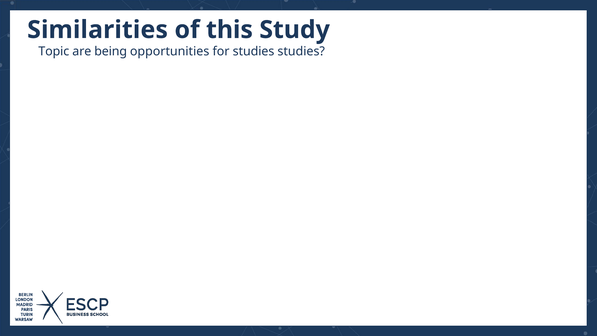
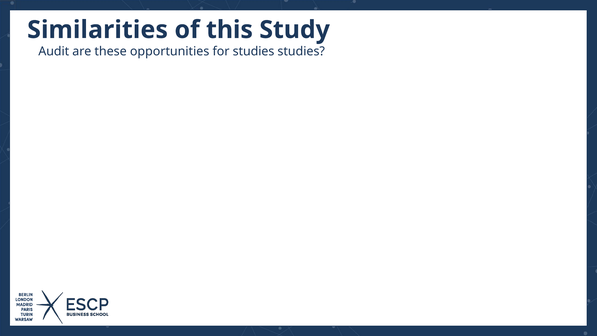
Topic: Topic -> Audit (54, 51)
being: being -> these (111, 51)
